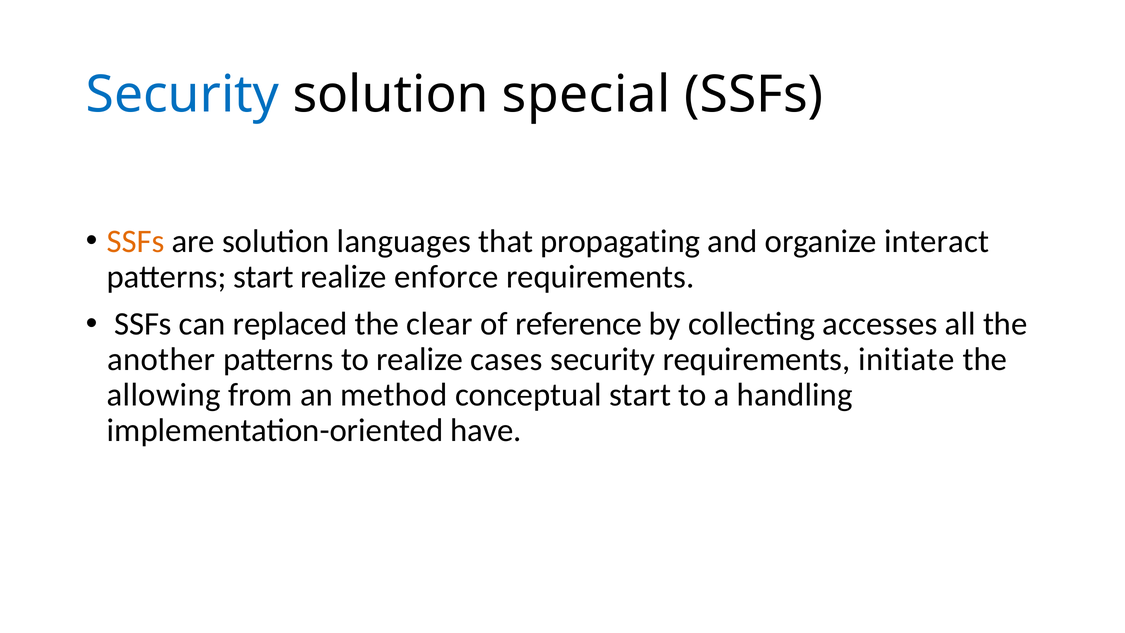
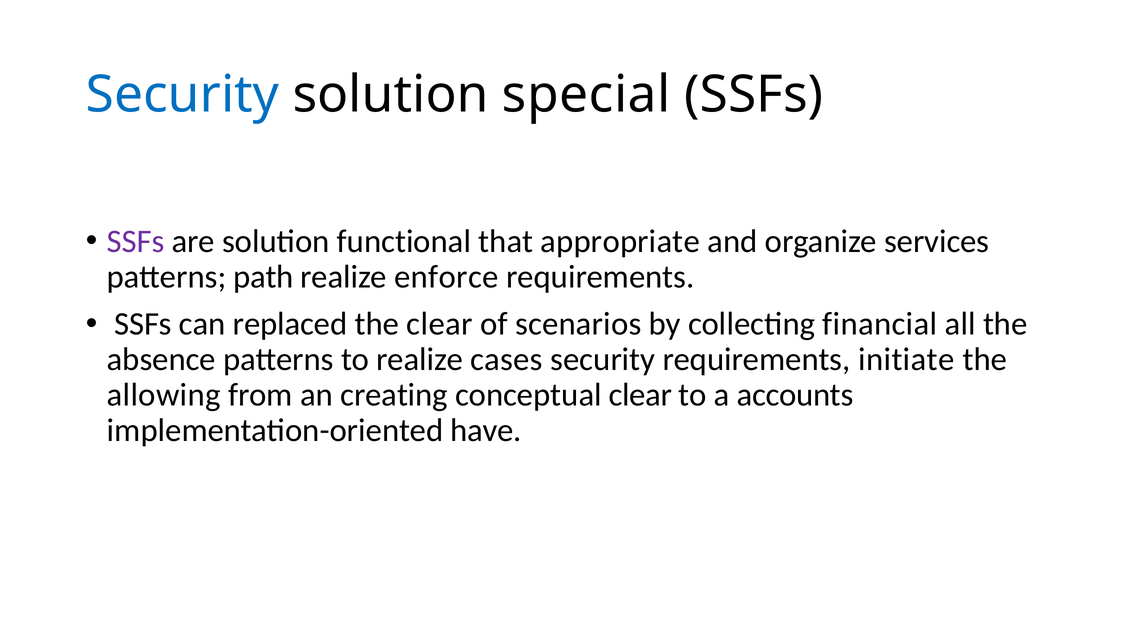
SSFs colour: orange -> purple (136, 241)
languages: languages -> functional (404, 241)
propagating: propagating -> appropriate (620, 241)
interact: interact -> services (937, 241)
patterns start: start -> path (263, 277)
reference: reference -> scenarios (578, 324)
accesses: accesses -> financial (880, 324)
another: another -> absence (161, 359)
method: method -> creating (394, 395)
conceptual start: start -> clear (640, 395)
handling: handling -> accounts (795, 395)
